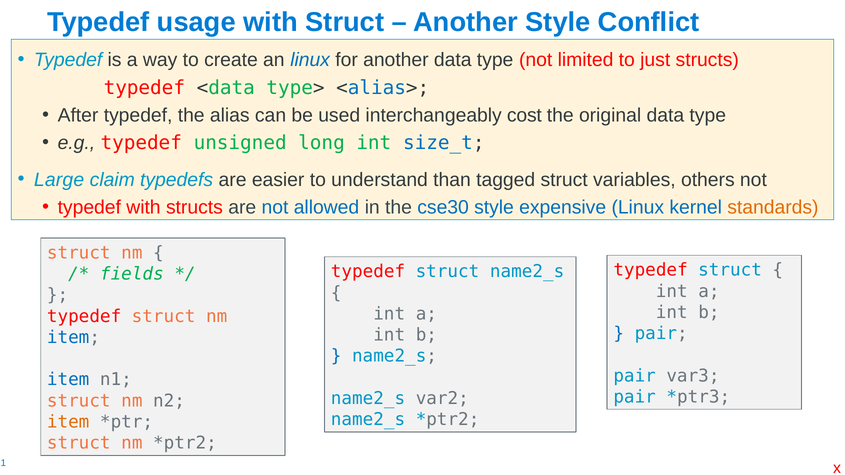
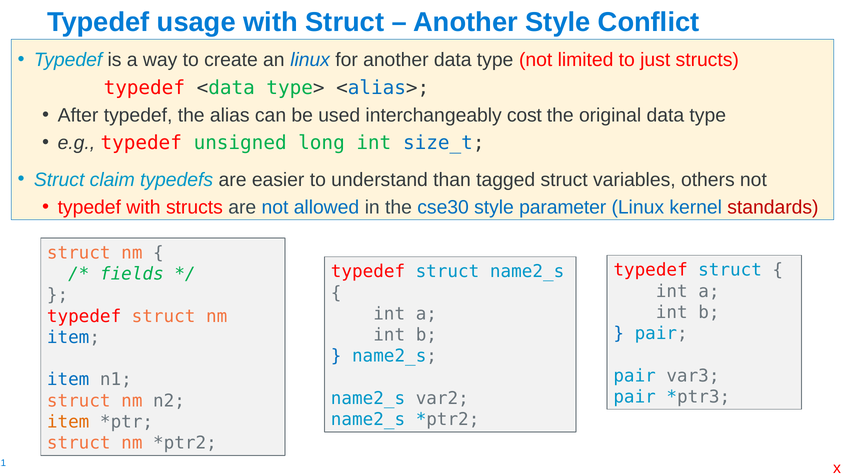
Large: Large -> Struct (59, 180)
expensive: expensive -> parameter (563, 207)
standards colour: orange -> red (773, 207)
